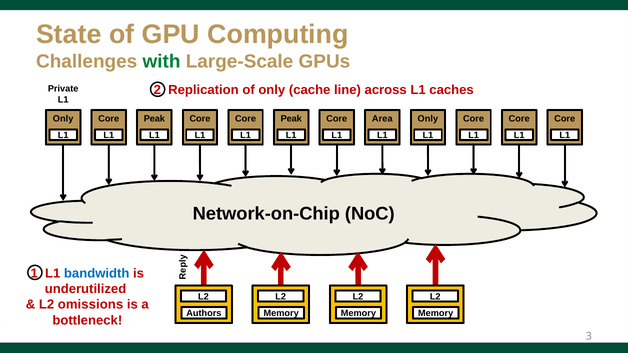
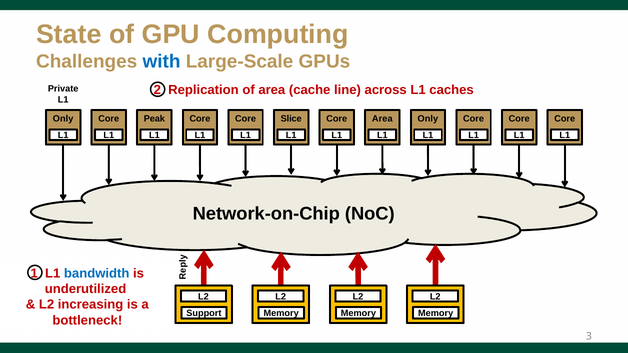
with colour: green -> blue (162, 61)
of only: only -> area (272, 90)
Peak: Peak -> Slice (291, 119)
omissions: omissions -> increasing (91, 305)
Authors: Authors -> Support (204, 314)
